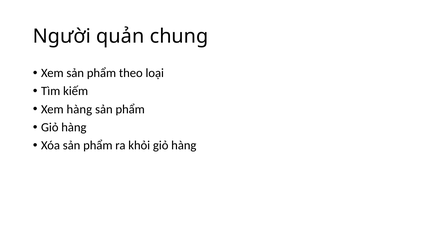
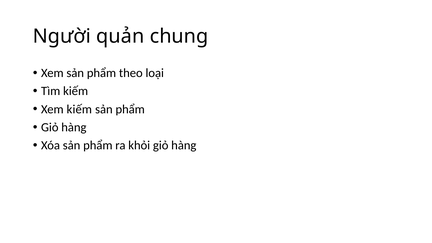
Xem hàng: hàng -> kiếm (79, 109)
